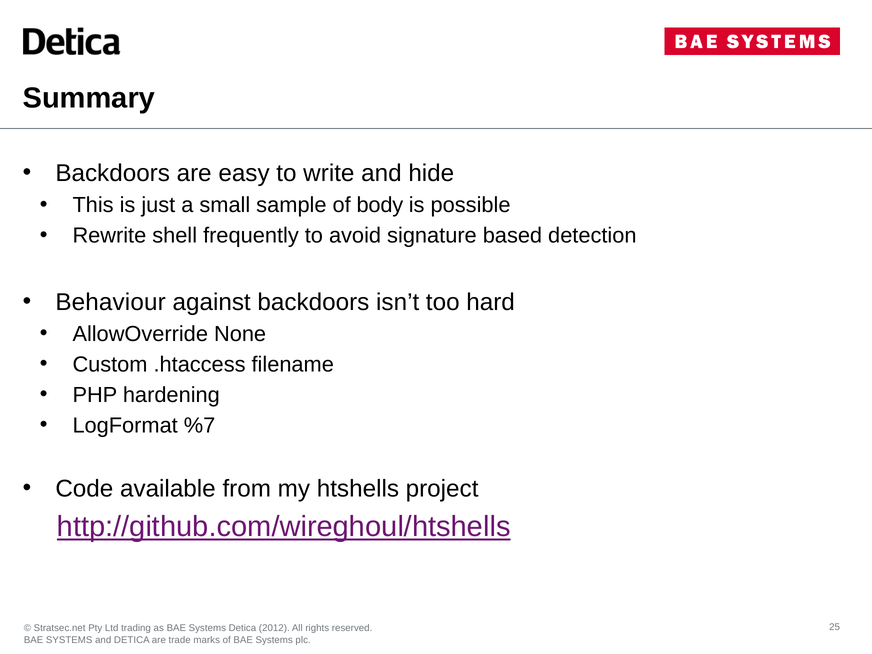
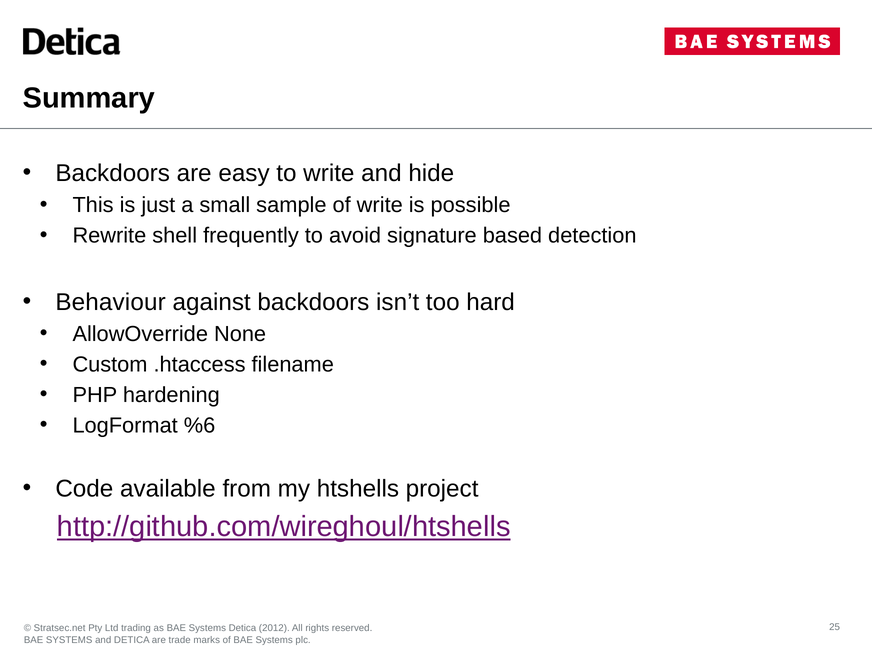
of body: body -> write (380, 205)
%7: %7 -> %6 (200, 425)
